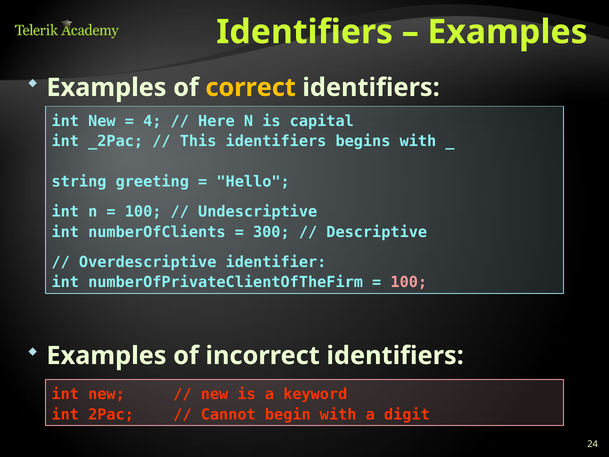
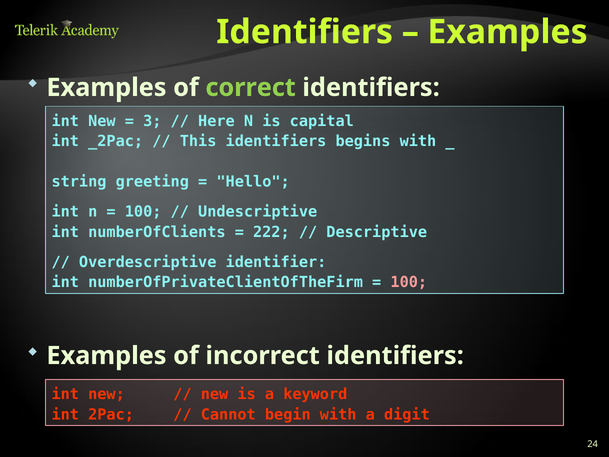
correct colour: yellow -> light green (251, 87)
4: 4 -> 3 (152, 121)
300: 300 -> 222 (271, 232)
